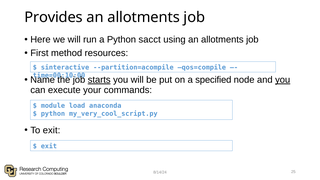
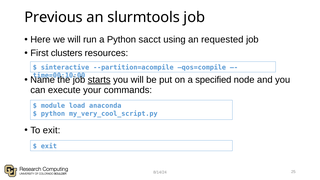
Provides: Provides -> Previous (54, 17)
allotments: allotments -> slurmtools (144, 17)
using an allotments: allotments -> requested (222, 40)
method: method -> clusters (67, 53)
you underline: present -> none (283, 80)
